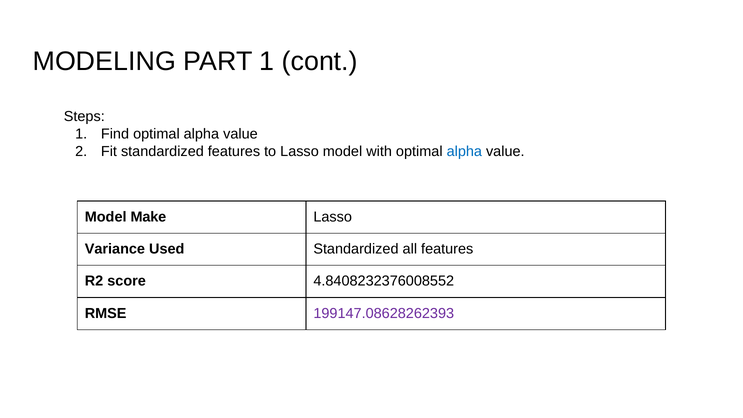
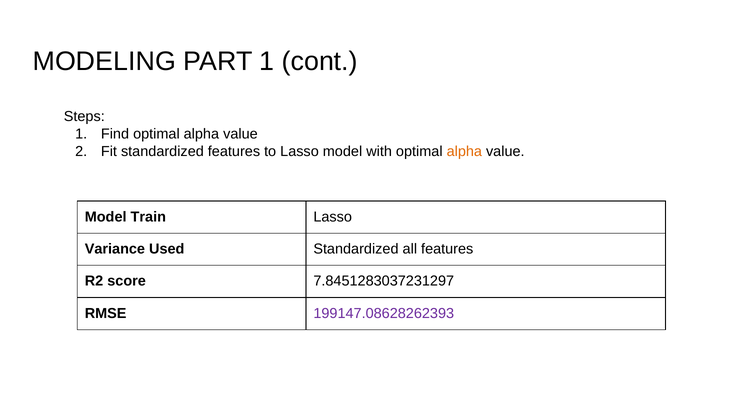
alpha colour: blue -> orange (464, 151)
Make: Make -> Train (148, 217)
4.8408232376008552: 4.8408232376008552 -> 7.8451283037231297 (384, 281)
